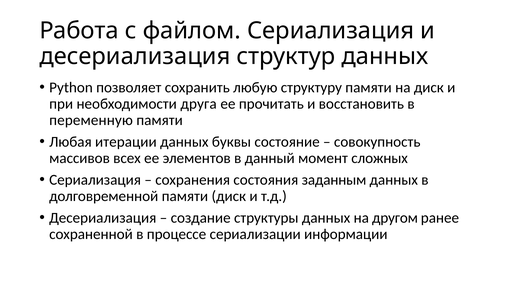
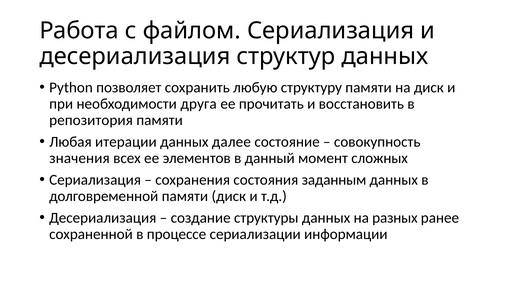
переменную: переменную -> репозитория (91, 120)
буквы: буквы -> далее (231, 142)
массивов: массивов -> значения (79, 158)
другом: другом -> разных (395, 218)
